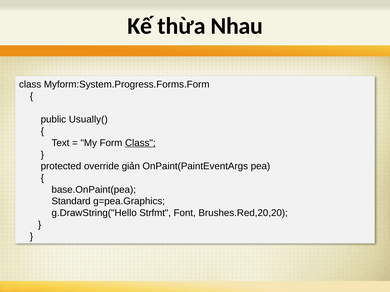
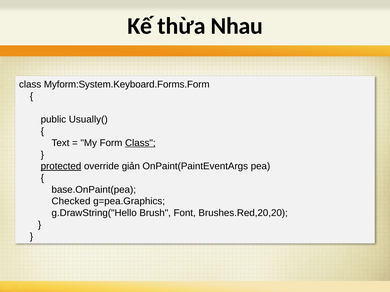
Myform:System.Progress.Forms.Form: Myform:System.Progress.Forms.Form -> Myform:System.Keyboard.Forms.Form (127, 85)
protected underline: none -> present (61, 167)
Standard: Standard -> Checked (71, 202)
Strfmt: Strfmt -> Brush (155, 213)
